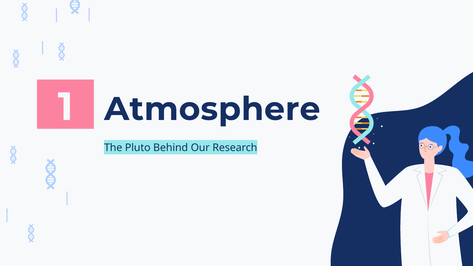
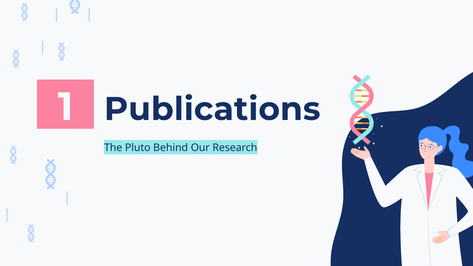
Atmosphere: Atmosphere -> Publications (212, 109)
